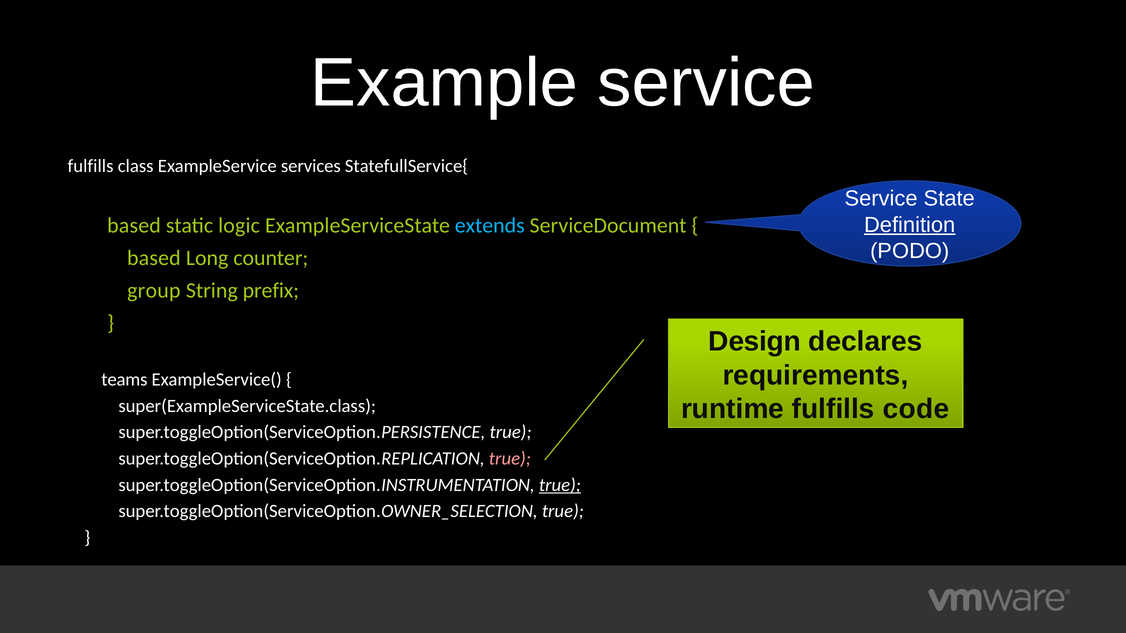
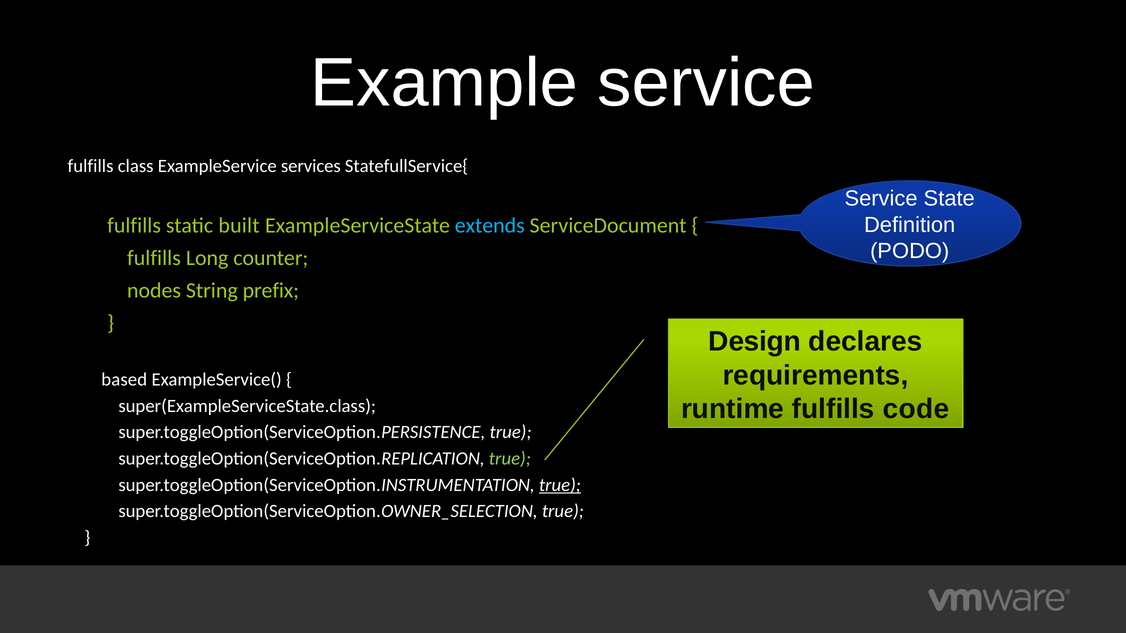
Definition underline: present -> none (910, 225)
based: based -> fulfills (134, 226)
logic: logic -> built (239, 226)
based: based -> fulfills (154, 258)
group: group -> nodes (154, 291)
teams: teams -> based (124, 380)
true colour: pink -> light green (510, 459)
